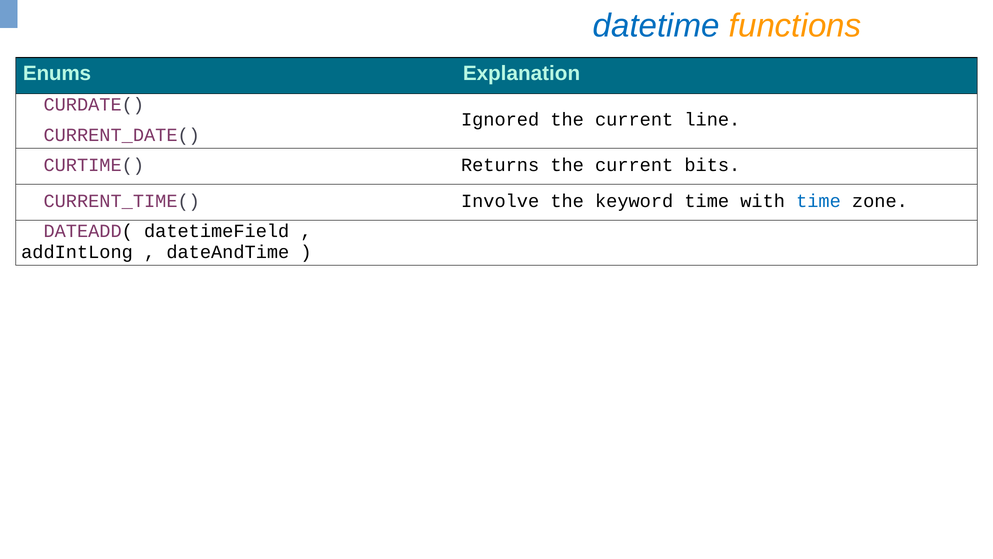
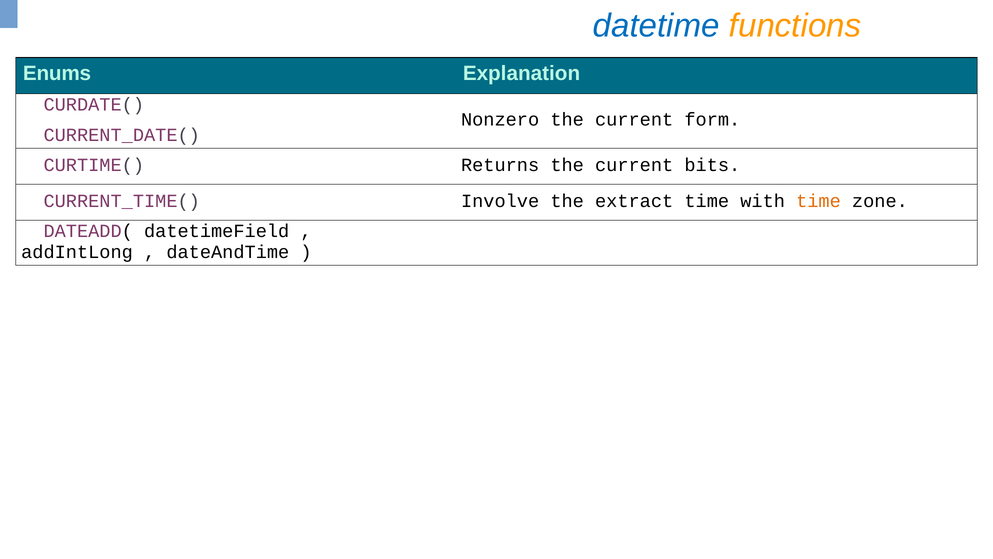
Ignored: Ignored -> Nonzero (500, 120)
line: line -> form (712, 120)
keyword: keyword -> extract (634, 201)
time colour: blue -> orange (818, 201)
